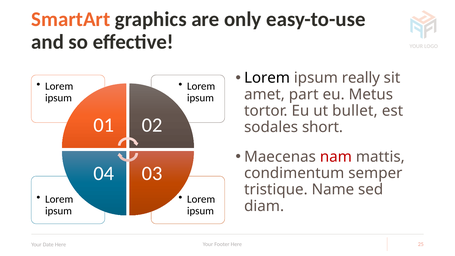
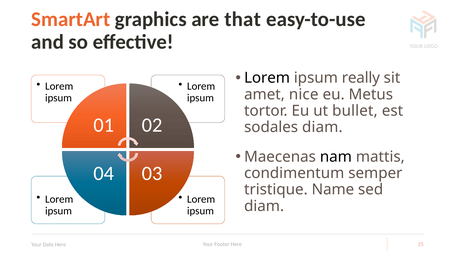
only: only -> that (243, 19)
part: part -> nice (304, 94)
sodales short: short -> diam (322, 127)
nam colour: red -> black (336, 157)
